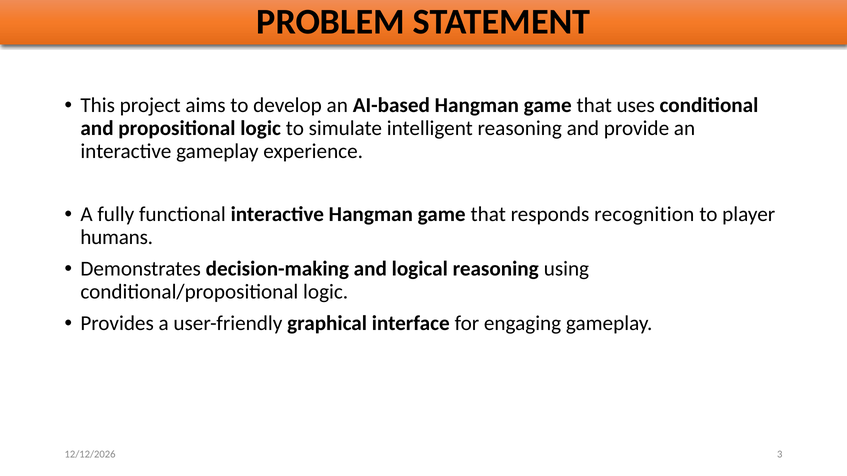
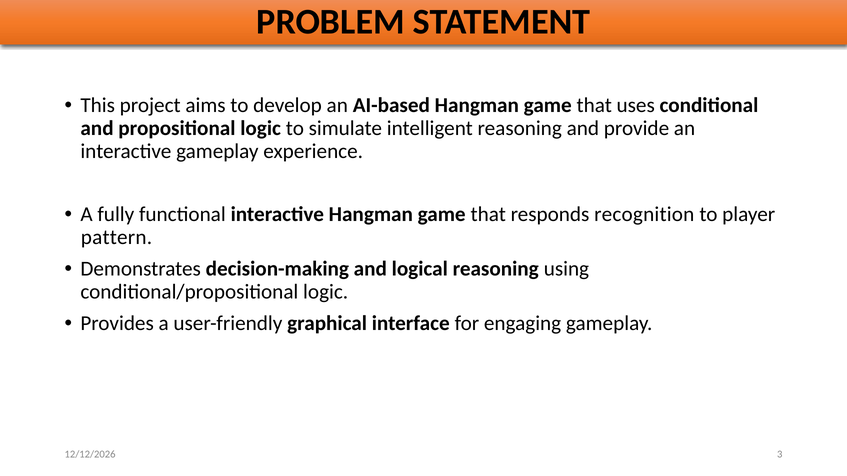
humans: humans -> pattern (116, 238)
